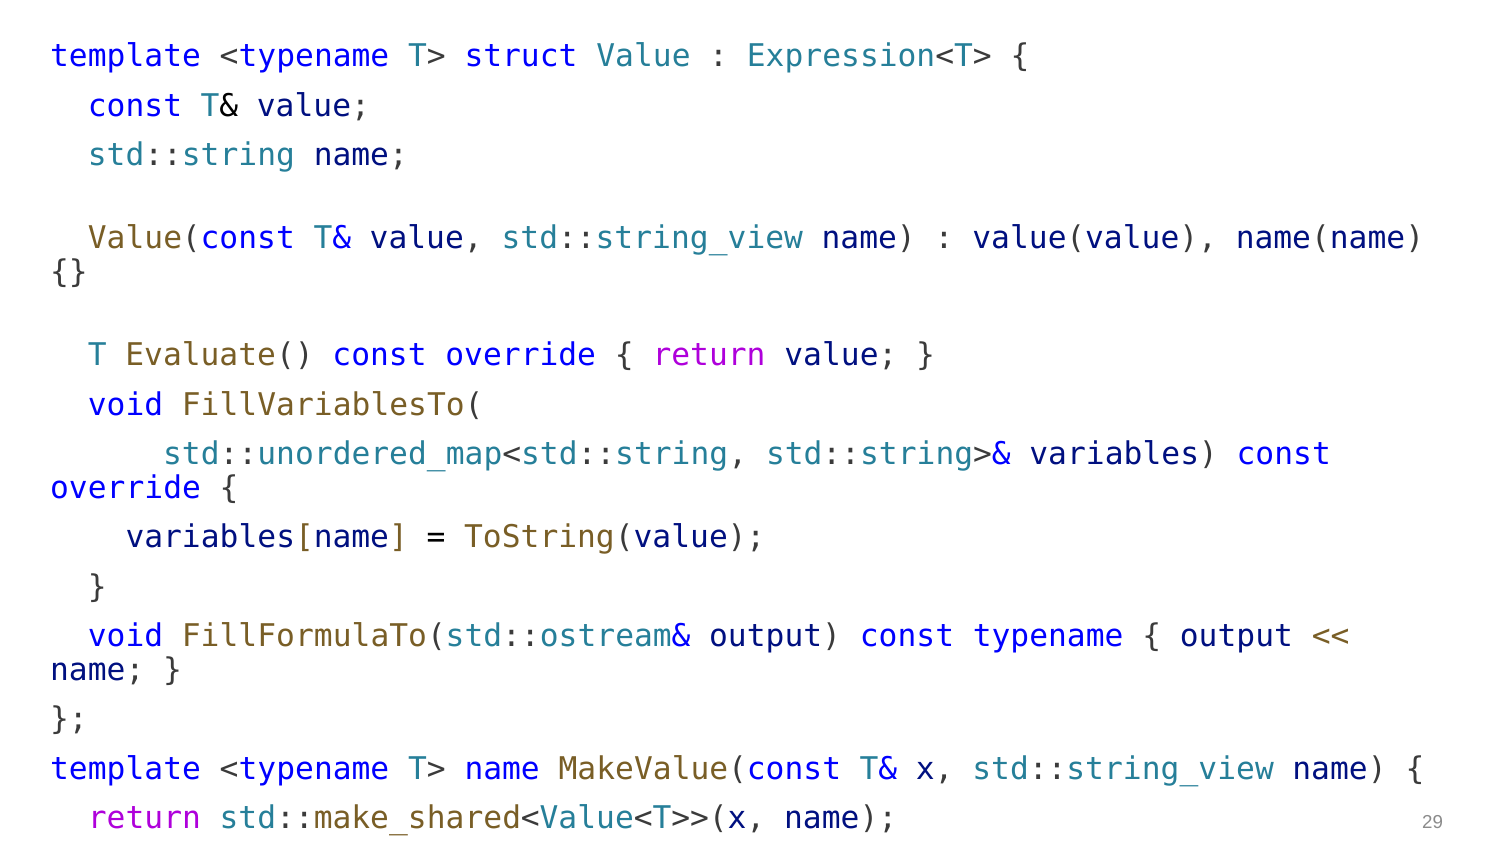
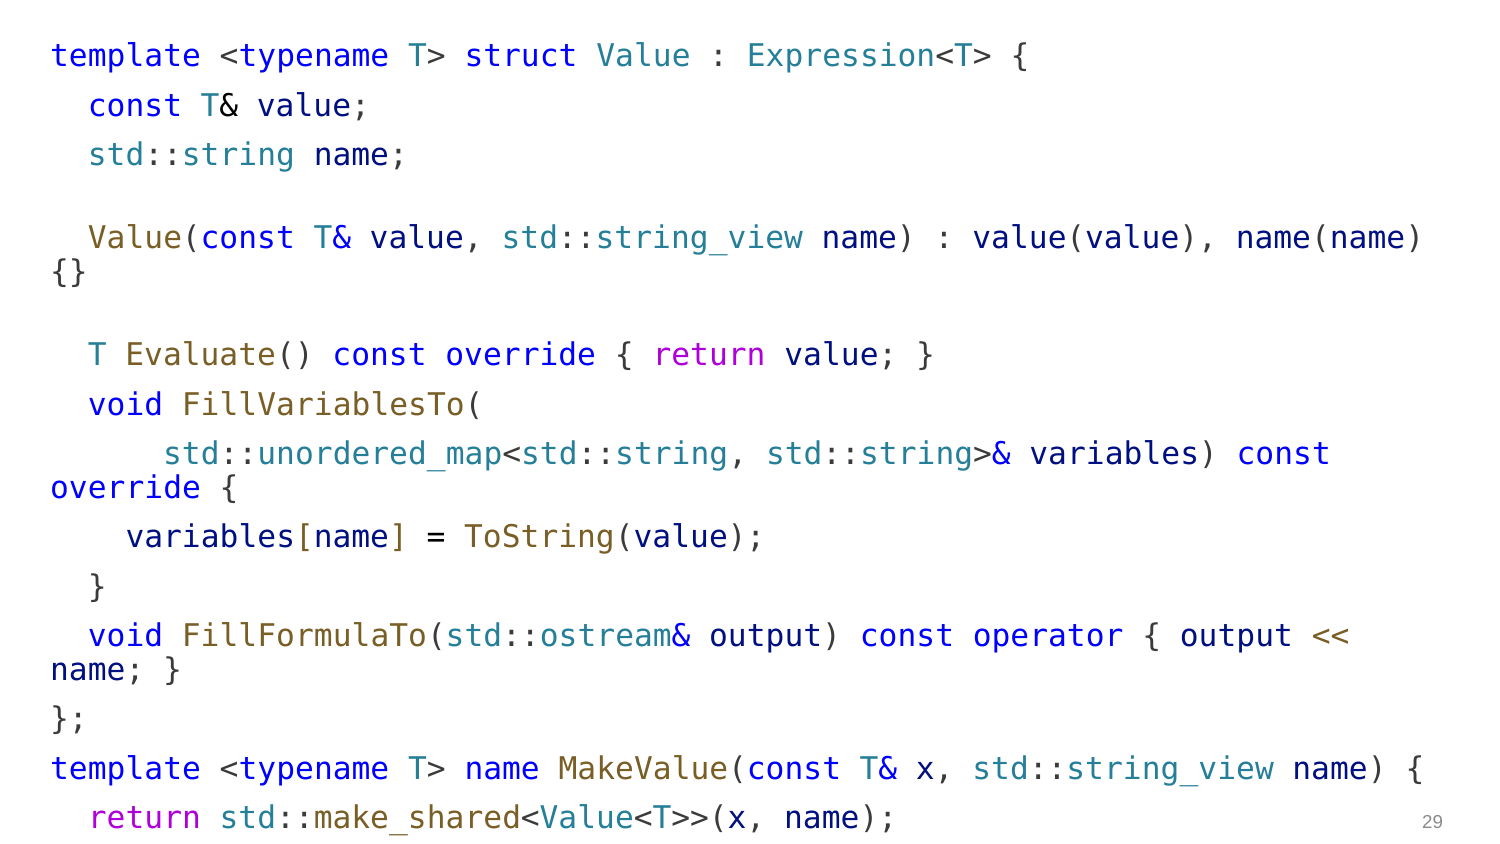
typename: typename -> operator (1048, 636)
